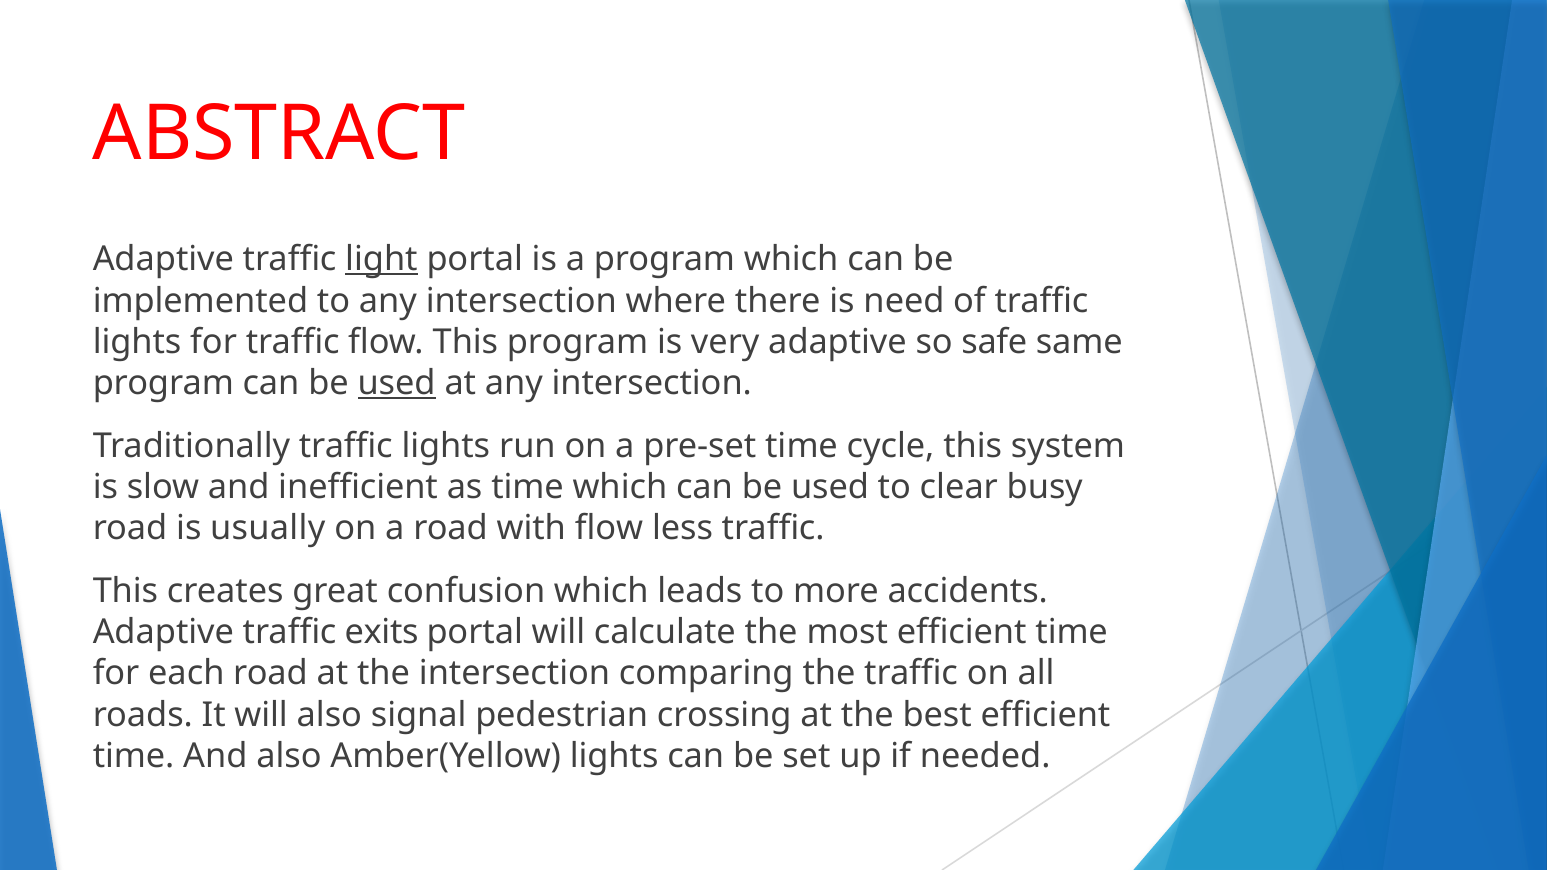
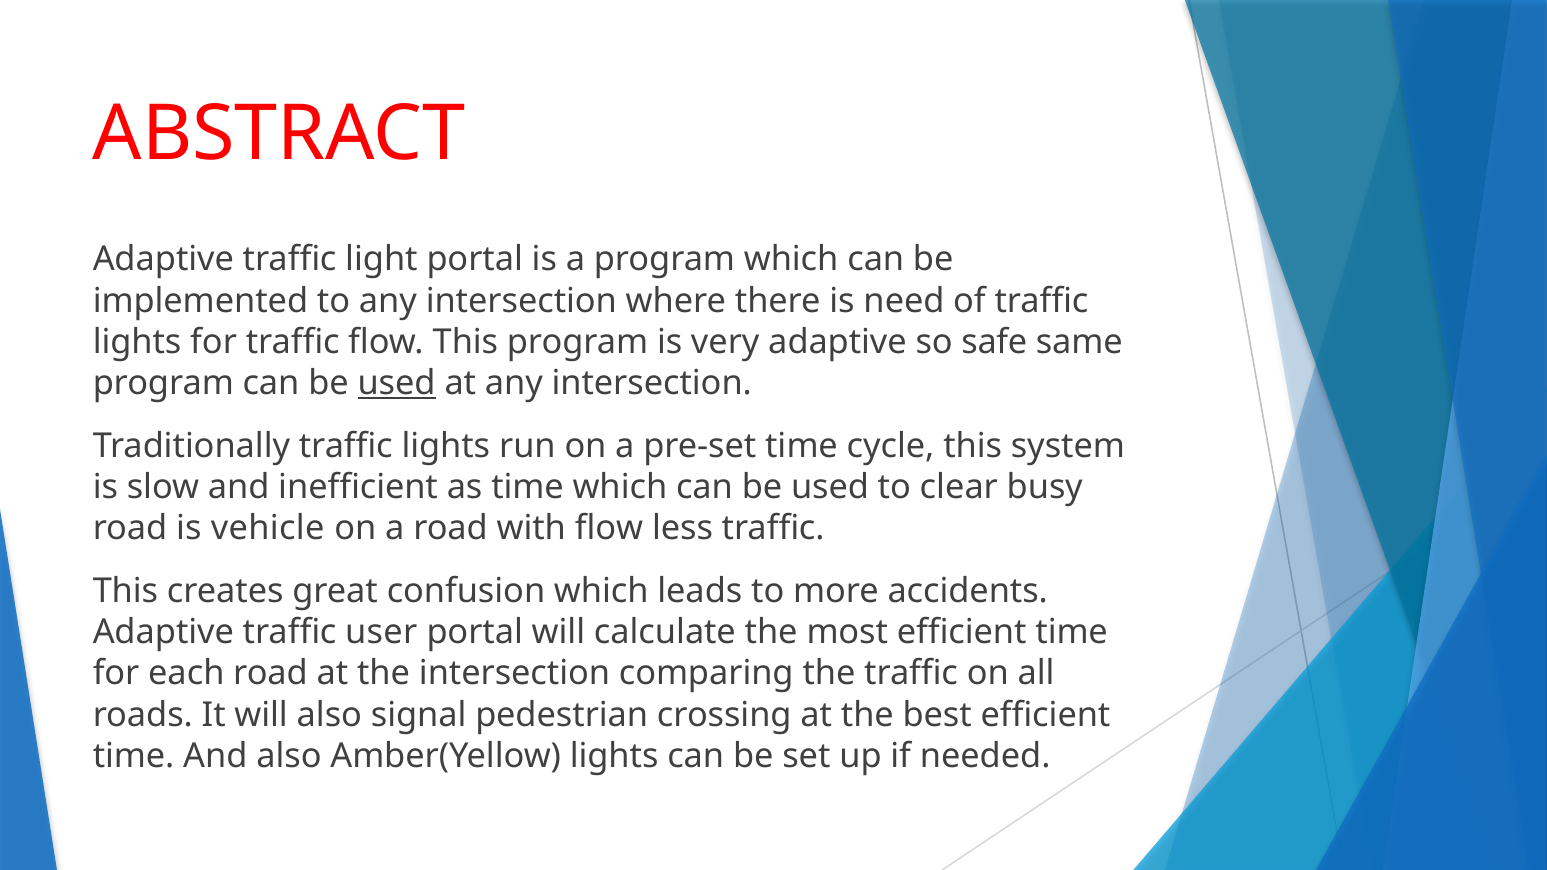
light underline: present -> none (381, 260)
usually: usually -> vehicle (268, 528)
exits: exits -> user (381, 632)
